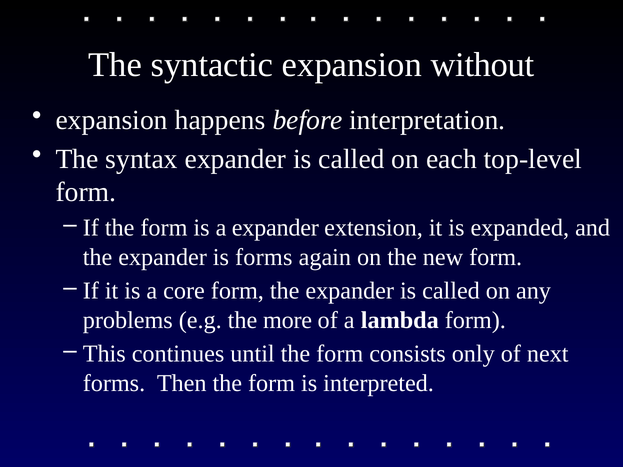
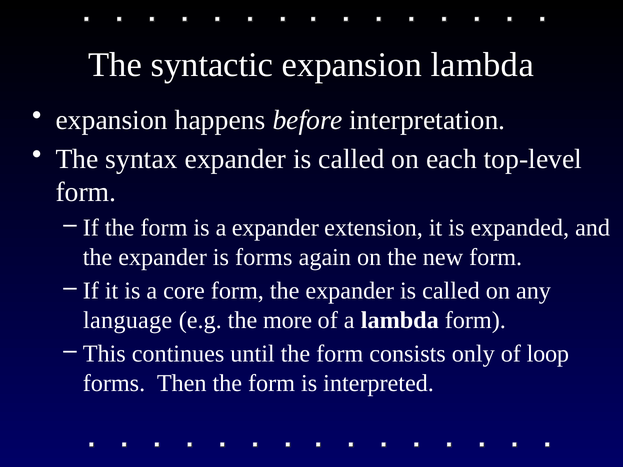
expansion without: without -> lambda (482, 65)
problems: problems -> language (128, 320)
next: next -> loop (548, 354)
